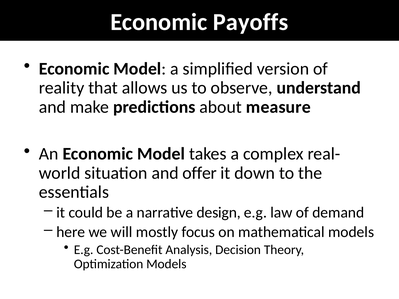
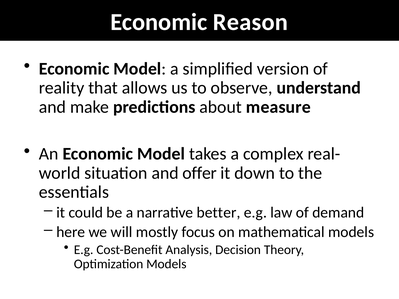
Payoffs: Payoffs -> Reason (250, 22)
design: design -> better (219, 213)
